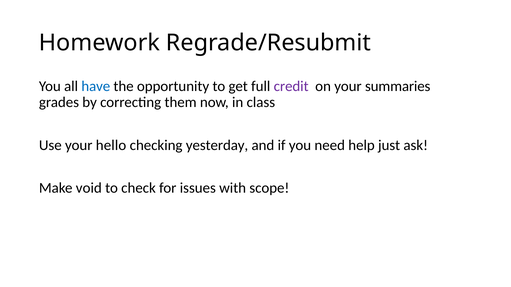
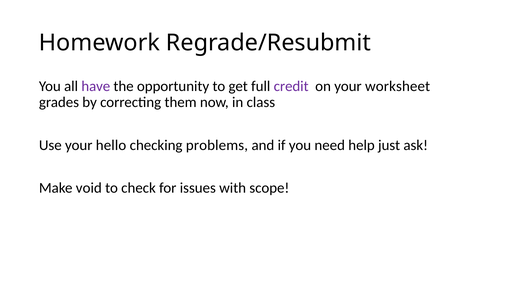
have colour: blue -> purple (96, 86)
summaries: summaries -> worksheet (398, 86)
yesterday: yesterday -> problems (217, 145)
